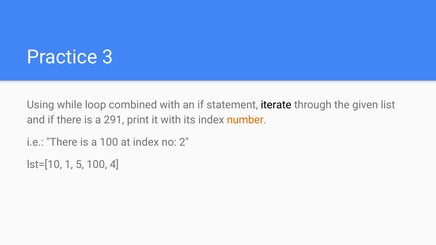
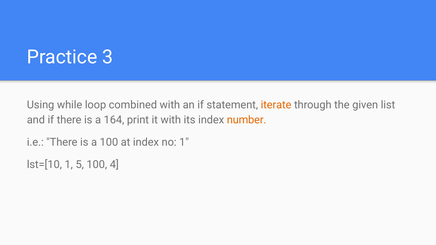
iterate colour: black -> orange (276, 105)
291: 291 -> 164 (114, 120)
no 2: 2 -> 1 (184, 142)
